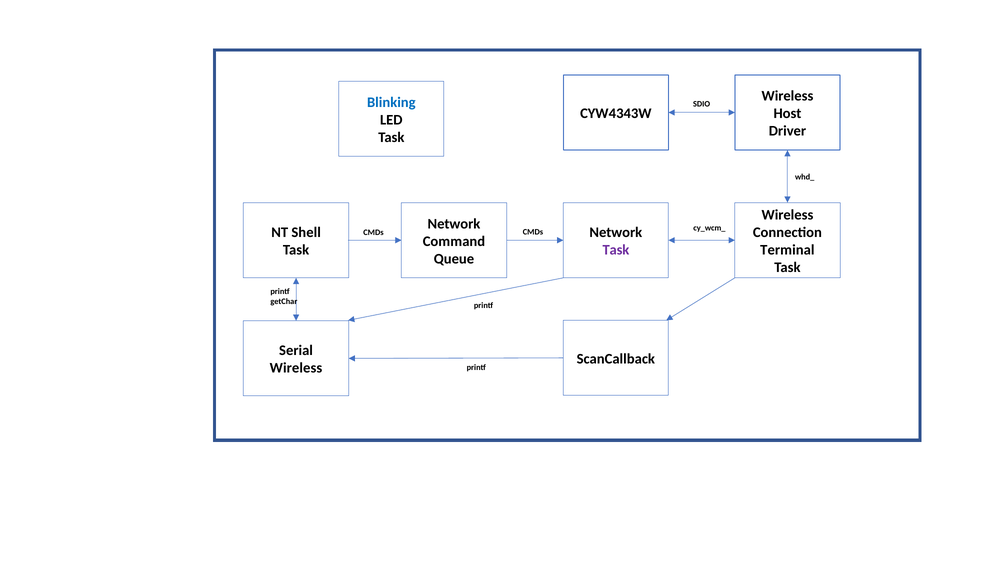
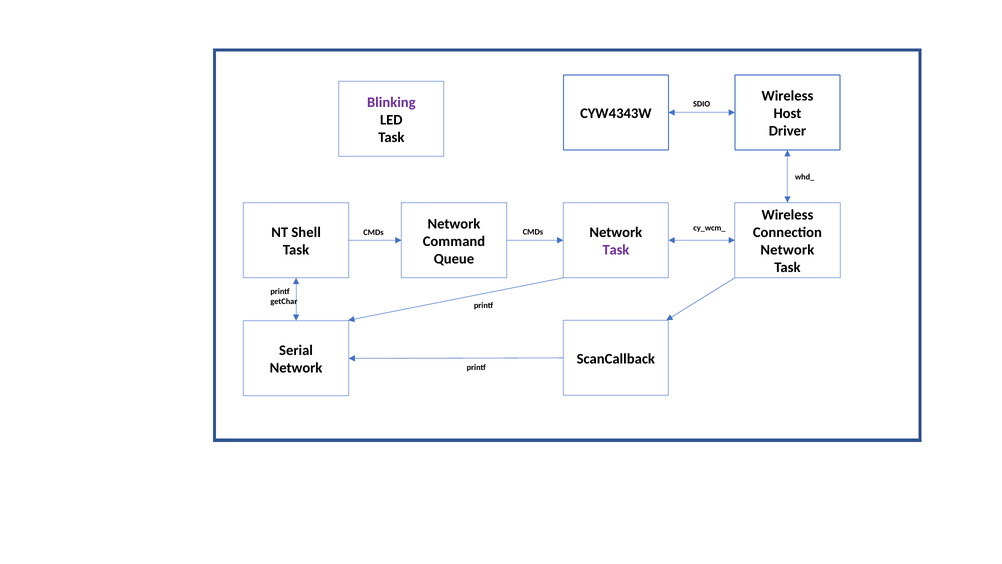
Blinking colour: blue -> purple (391, 102)
Terminal: Terminal -> Network (787, 250)
Wireless: Wireless -> Network (296, 368)
